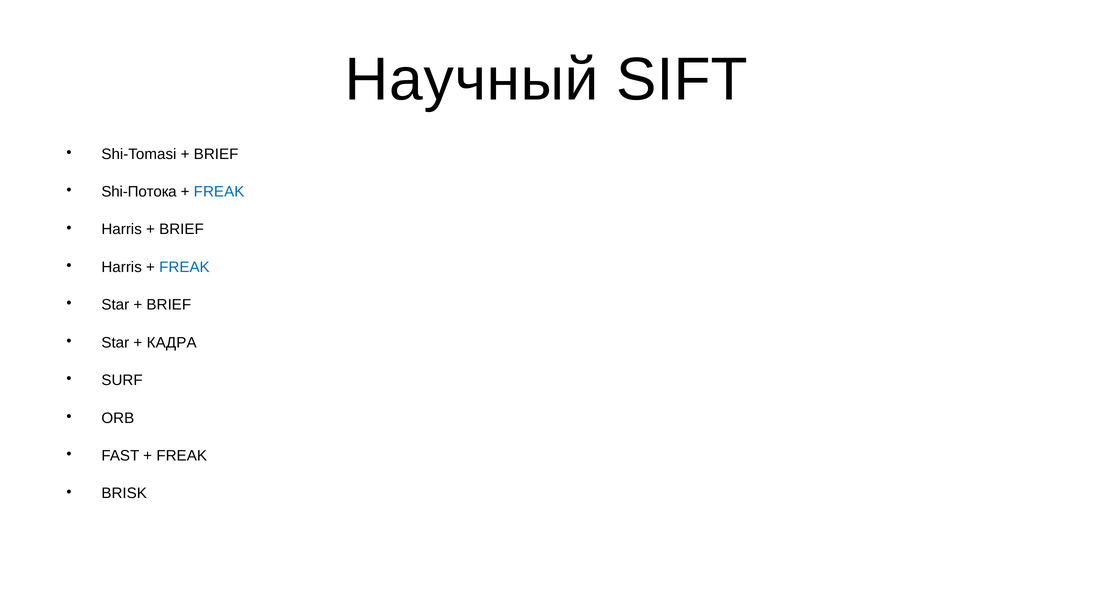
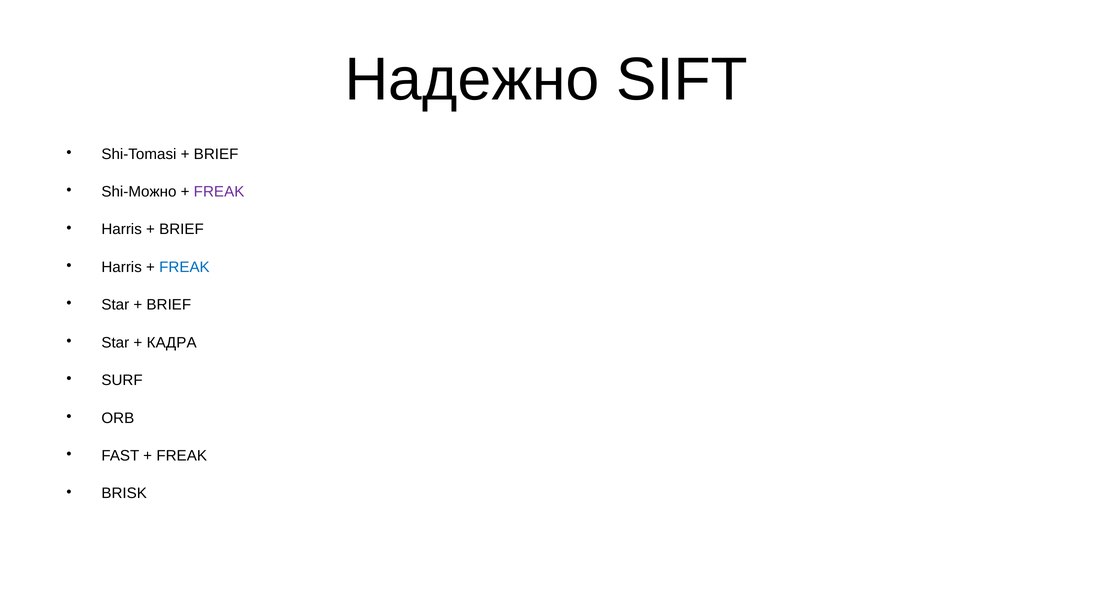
Научный: Научный -> Надежно (472, 80)
Shi-Потока: Shi-Потока -> Shi-Можно (139, 192)
FREAK colour: blue -> purple (219, 192)
